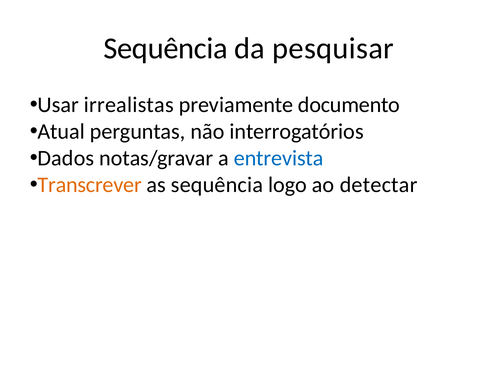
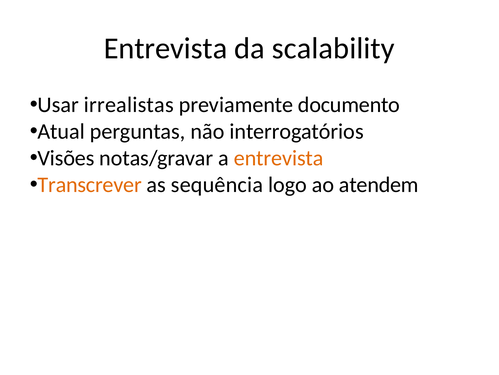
Sequência: Sequência -> Entrevista (166, 48)
pesquisar: pesquisar -> scalability (333, 48)
Dados: Dados -> Visões (66, 158)
entrevista colour: blue -> orange (279, 158)
detectar: detectar -> atendem (379, 185)
